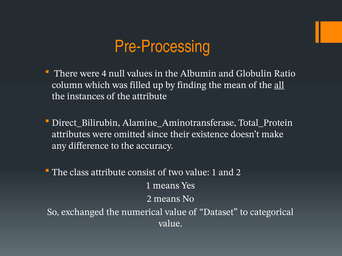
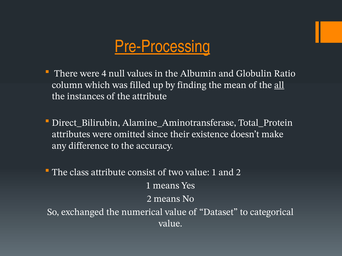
Pre-Processing underline: none -> present (162, 47)
